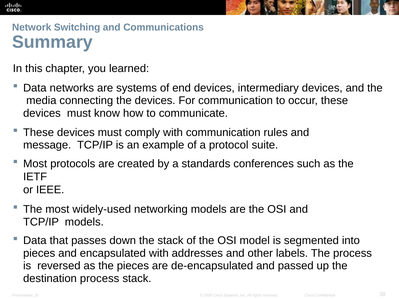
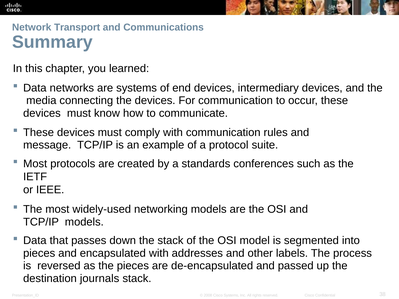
Switching: Switching -> Transport (77, 27)
destination process: process -> journals (100, 279)
